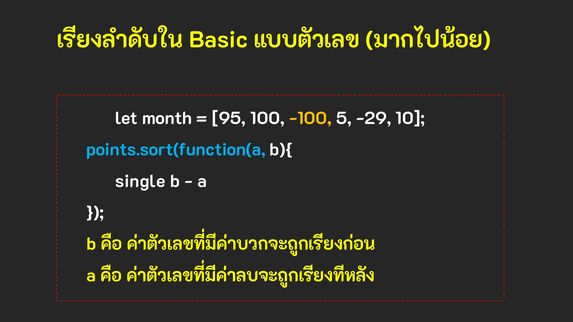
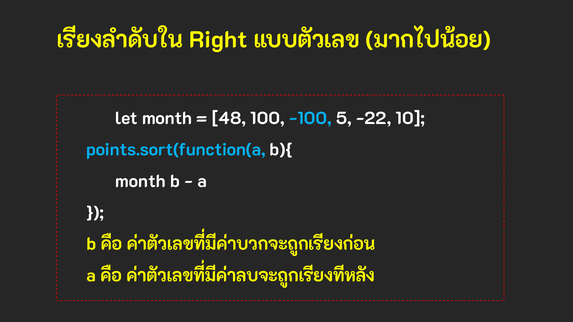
Basic: Basic -> Right (218, 40)
95: 95 -> 48 (229, 118)
-100 colour: yellow -> light blue (310, 118)
-29: -29 -> -22 (374, 118)
single: single -> month (140, 181)
